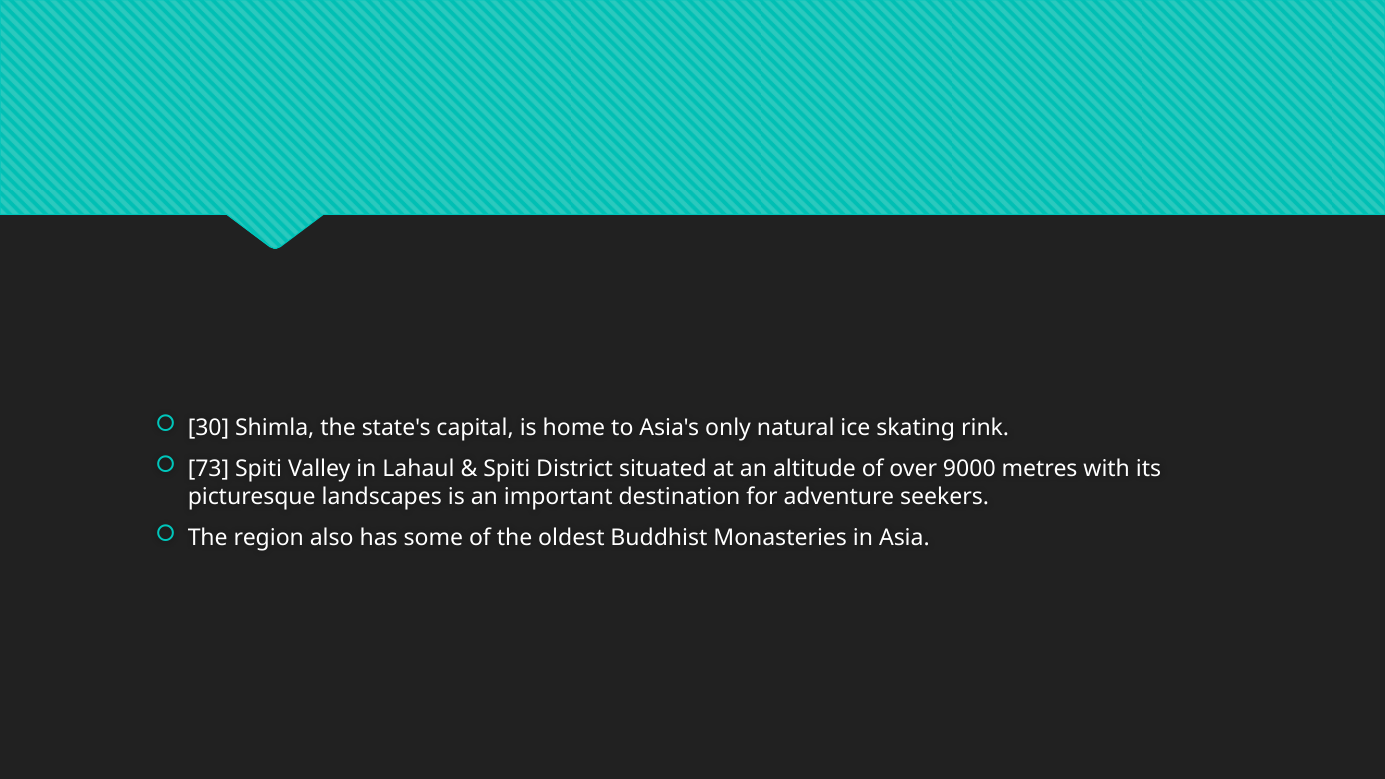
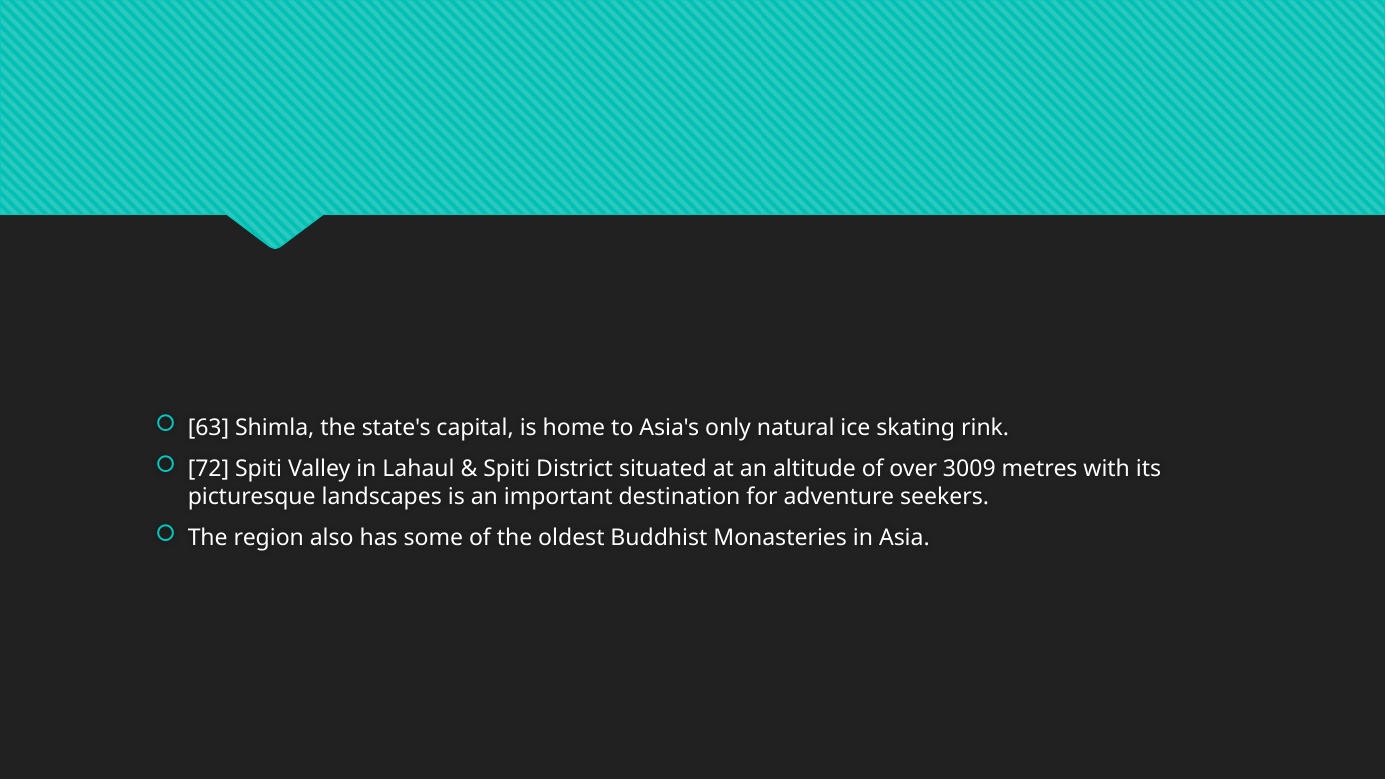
30: 30 -> 63 (208, 428)
73: 73 -> 72 (208, 469)
9000: 9000 -> 3009 (969, 469)
